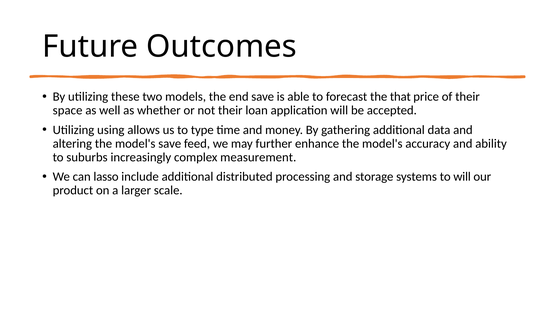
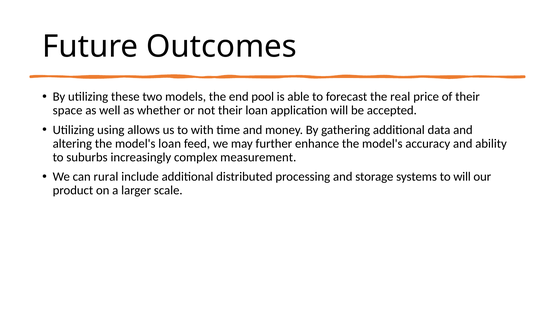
end save: save -> pool (263, 97)
that: that -> real (400, 97)
type: type -> with (202, 130)
model's save: save -> loan (170, 144)
lasso: lasso -> rural (106, 177)
